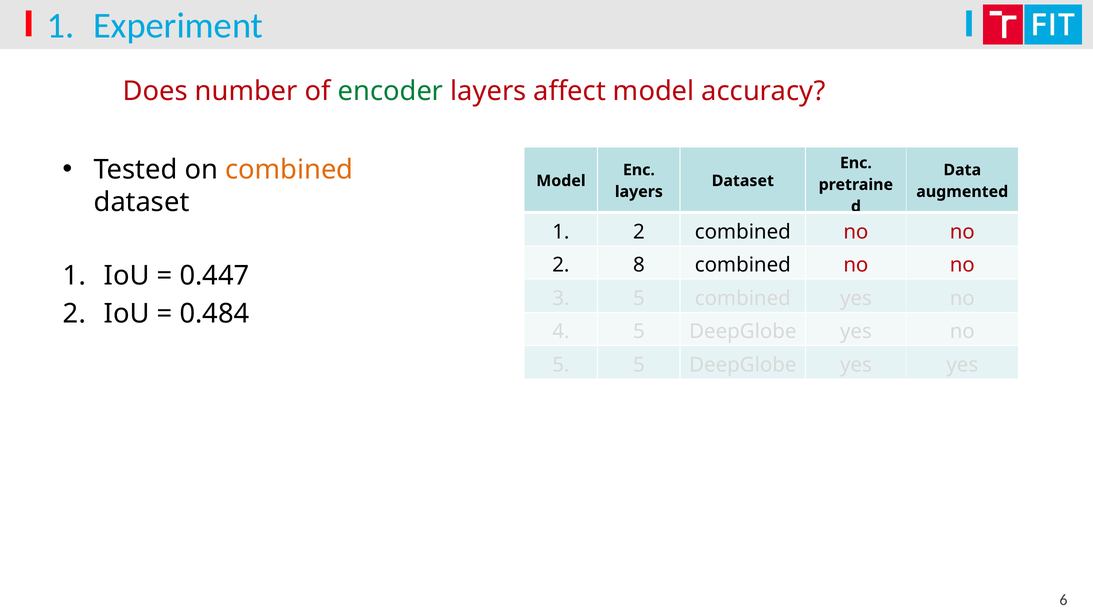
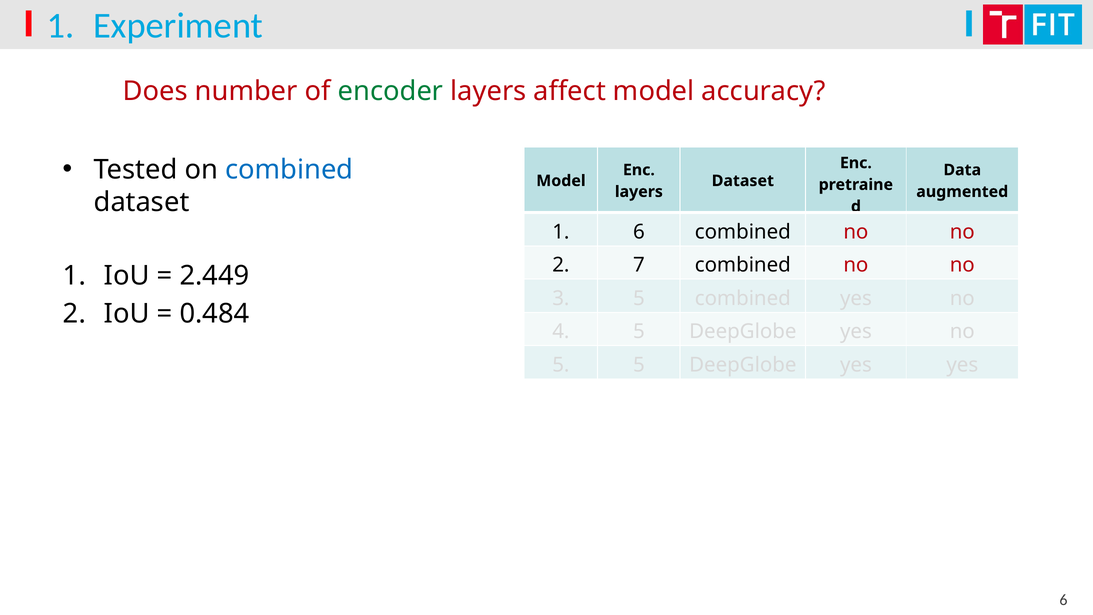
combined colour: orange -> blue (289, 170)
1 2: 2 -> 6 (639, 232)
8: 8 -> 7 (639, 265)
0.447: 0.447 -> 2.449 (214, 275)
